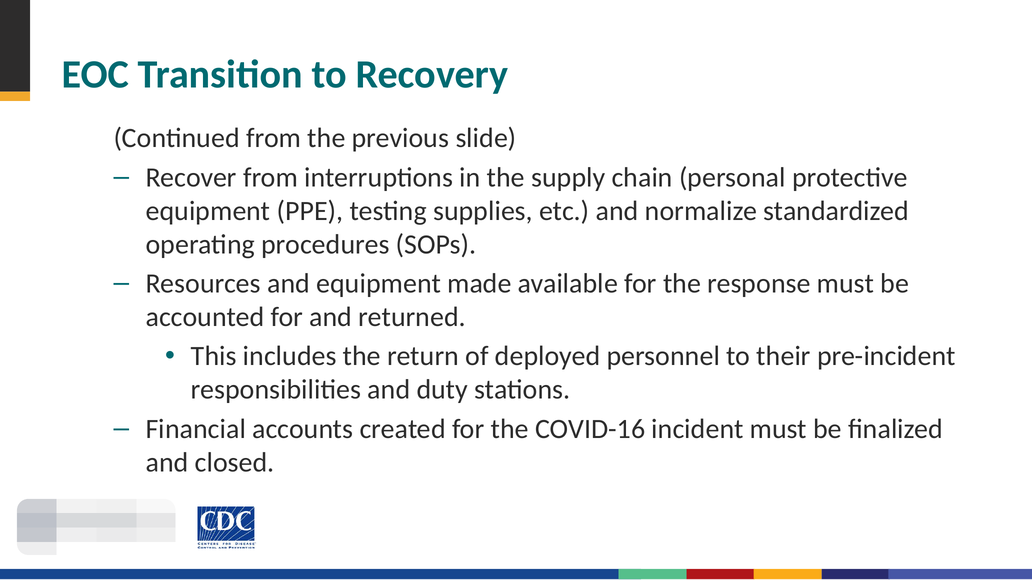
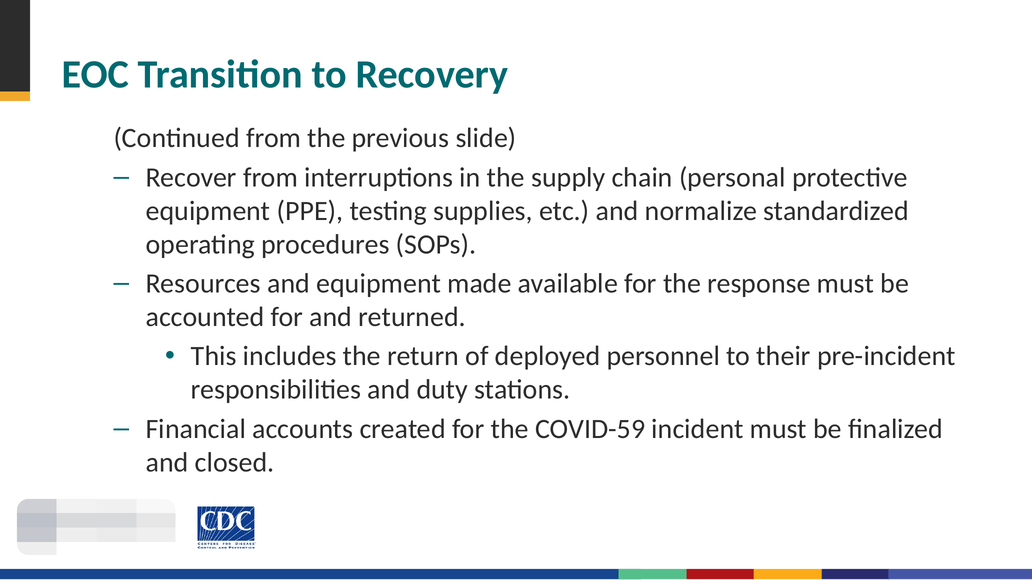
COVID-16: COVID-16 -> COVID-59 (590, 429)
